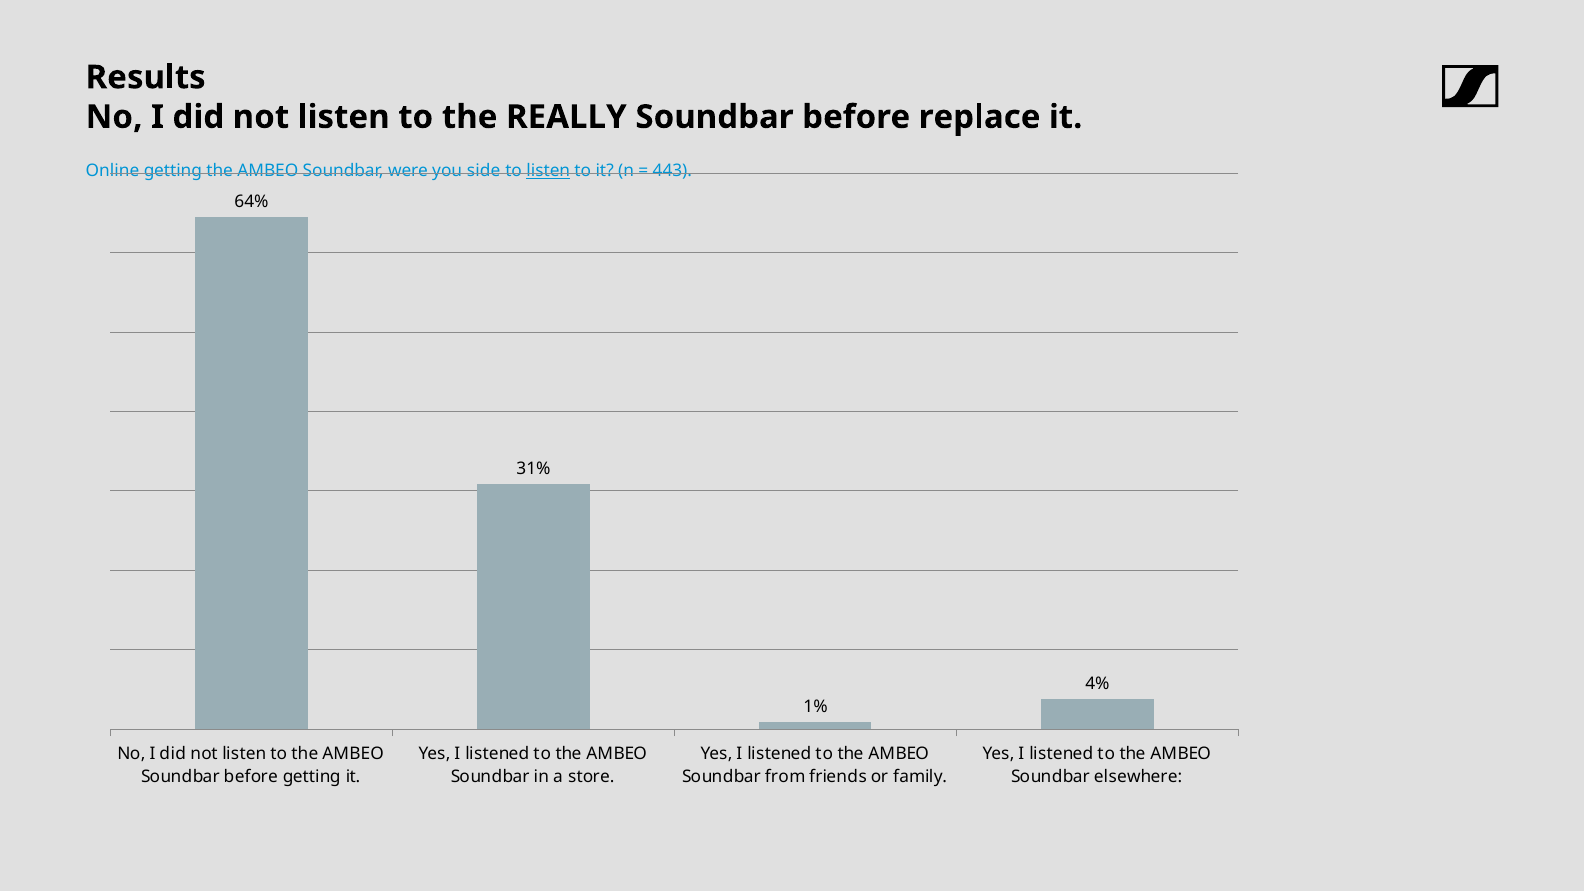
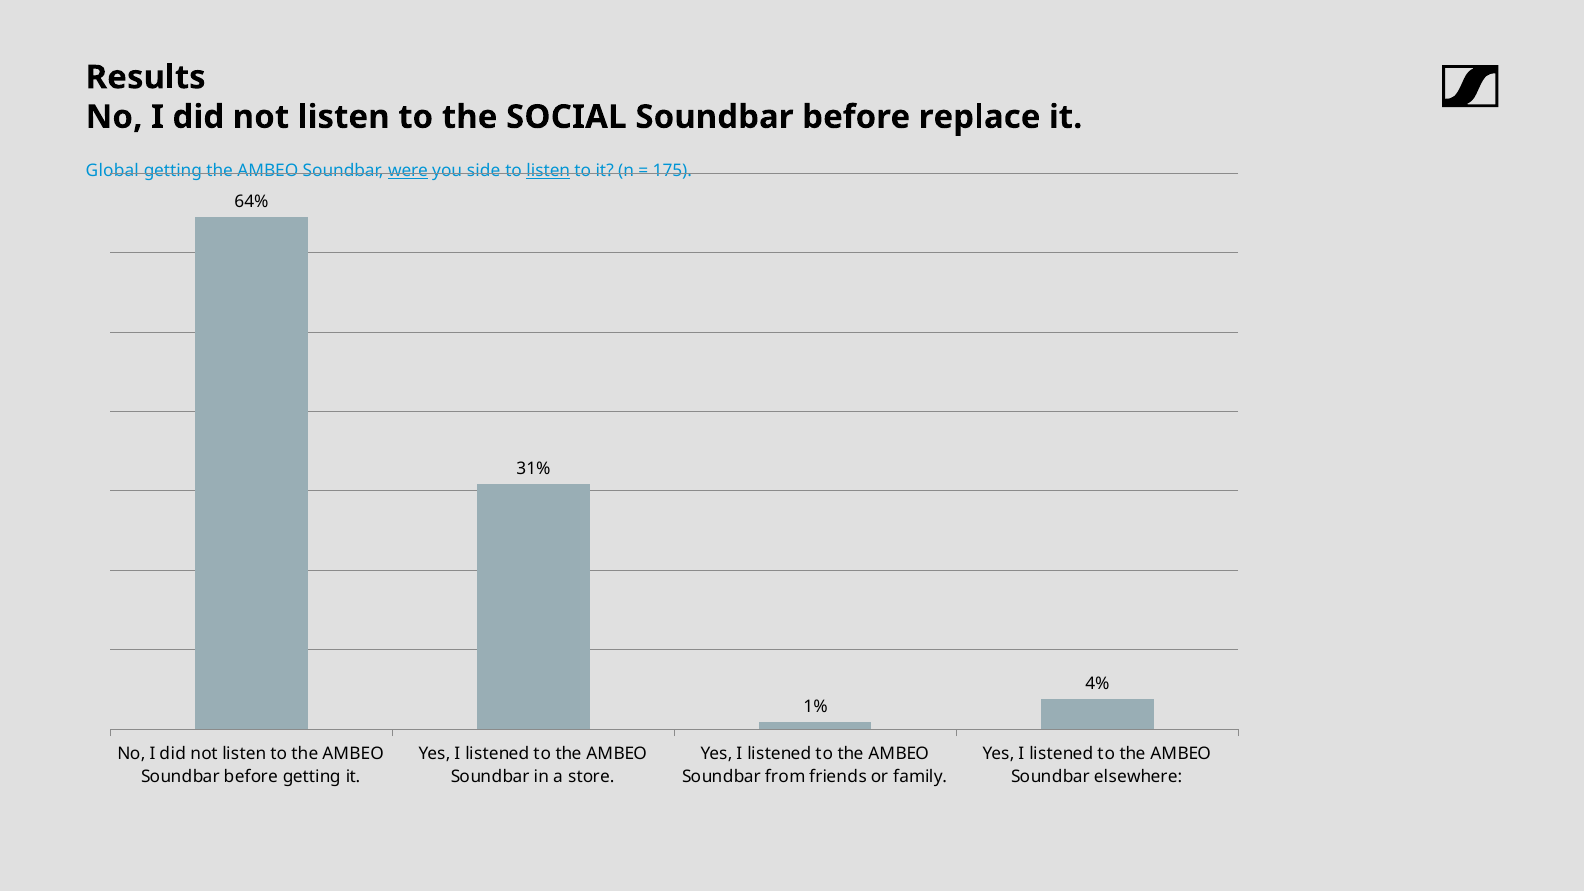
REALLY: REALLY -> SOCIAL (566, 117)
Online: Online -> Global (112, 171)
were underline: none -> present (408, 171)
443: 443 -> 175 (672, 171)
